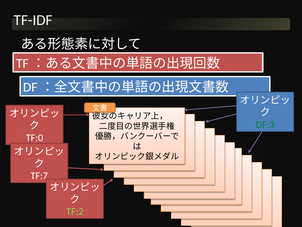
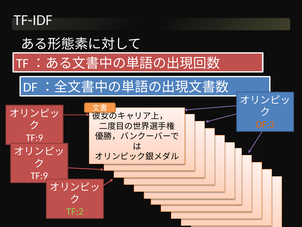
DF:3 colour: green -> orange (265, 124)
TF:0: TF:0 -> TF:9 (34, 137)
TF:7: TF:7 -> TF:9 (39, 175)
